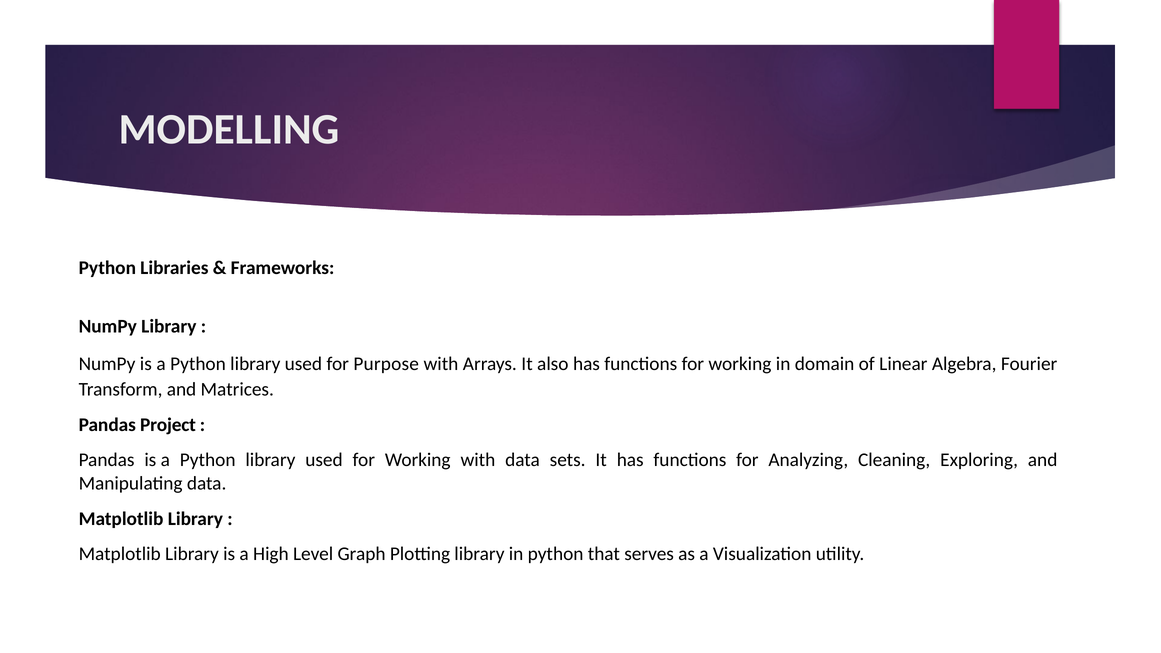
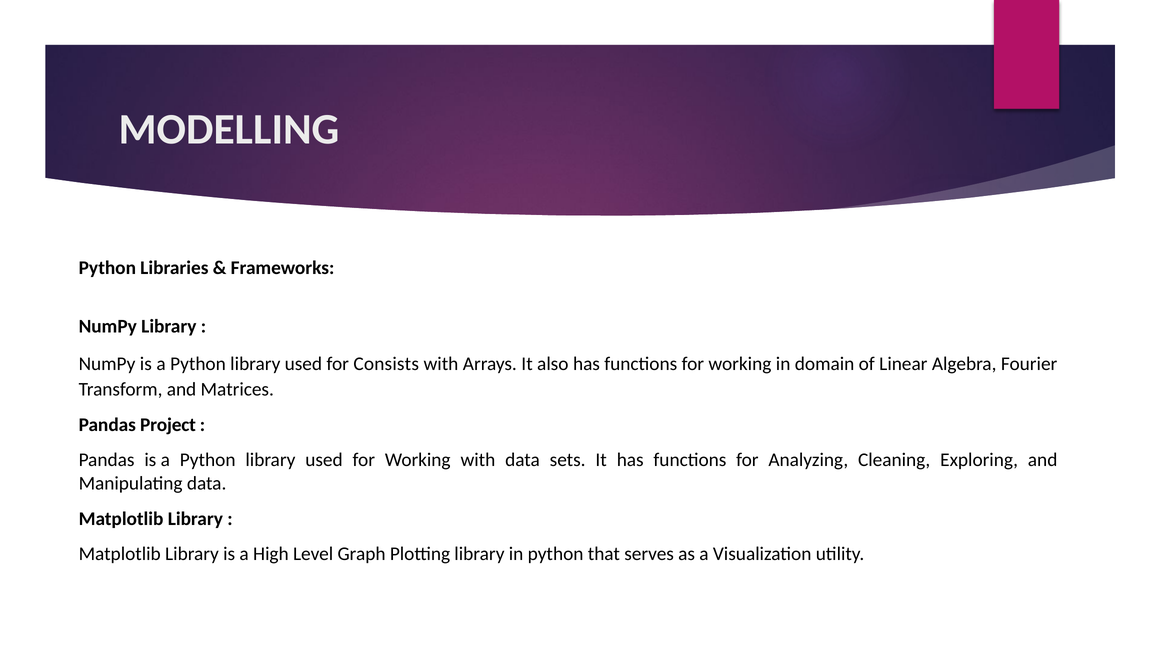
Purpose: Purpose -> Consists (386, 364)
